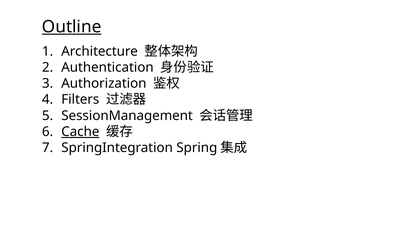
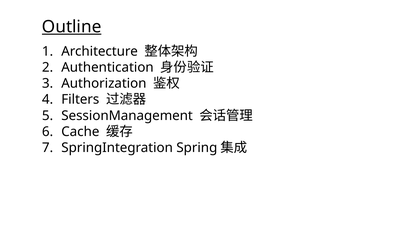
Cache underline: present -> none (80, 131)
